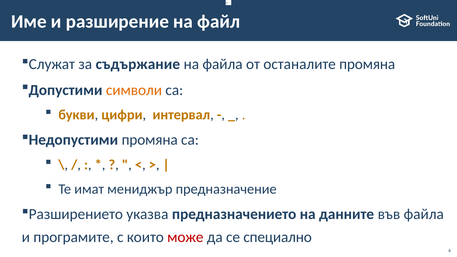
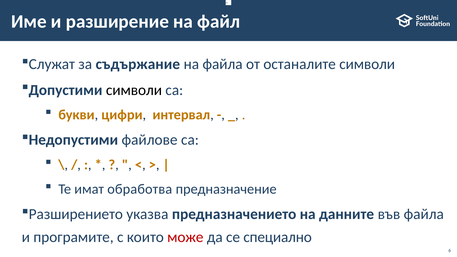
останалите промяна: промяна -> символи (367, 64)
символи colour: orange -> black (134, 90)
Недопустими промяна: промяна -> файлове (150, 140)
мениджър: мениджър -> обработва (140, 189)
